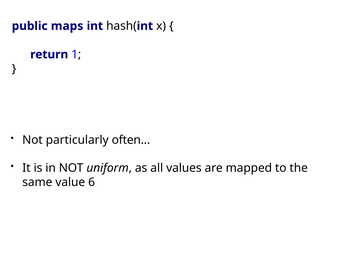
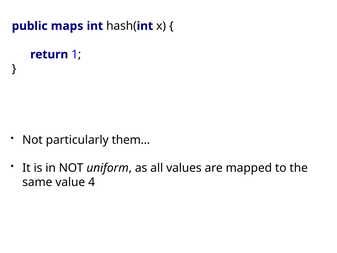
often…: often… -> them… (131, 140)
6: 6 -> 4 (92, 182)
